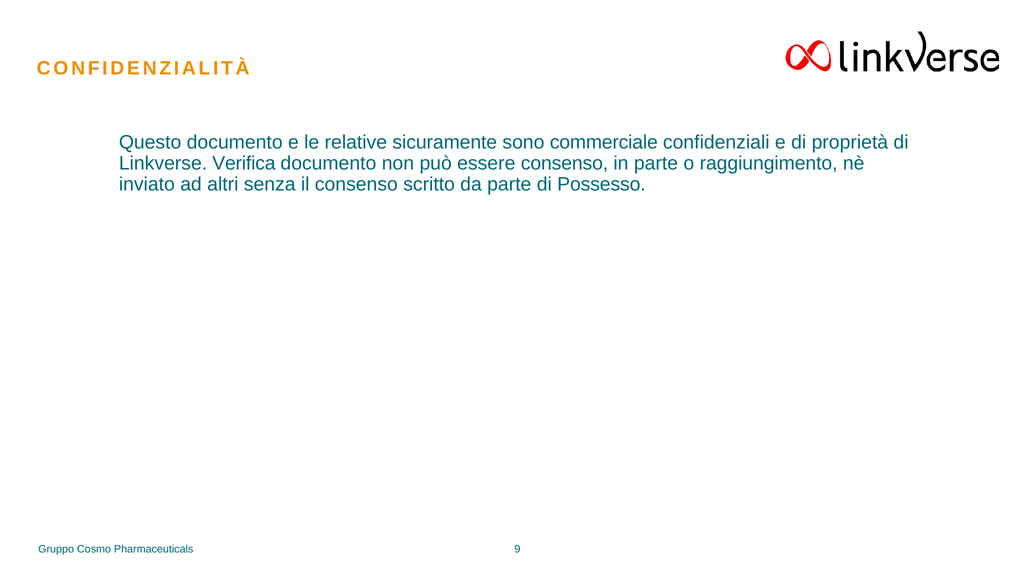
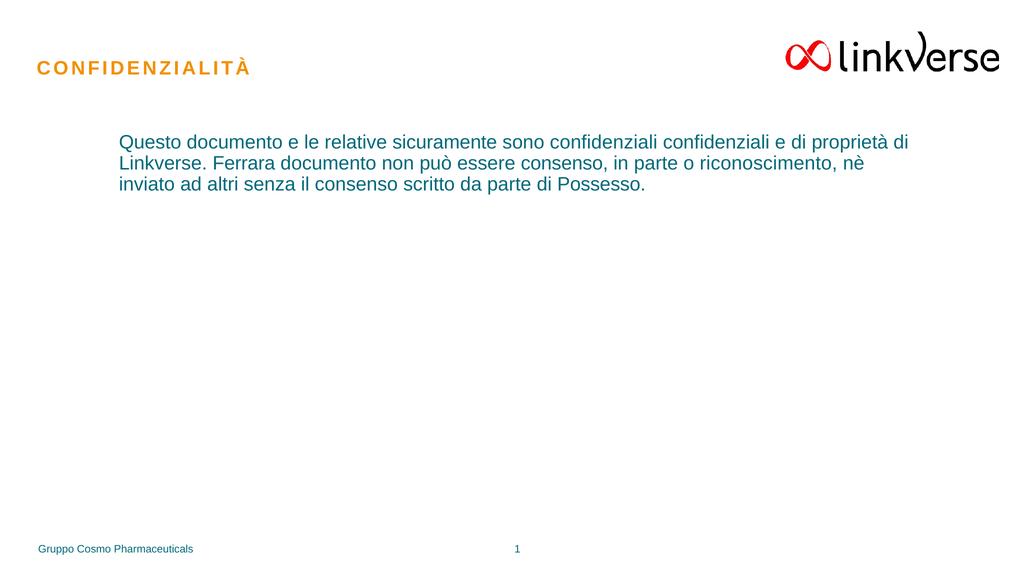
sono commerciale: commerciale -> confidenziali (604, 143)
Verifica: Verifica -> Ferrara (244, 164)
raggiungimento: raggiungimento -> riconoscimento (768, 164)
9: 9 -> 1 (517, 549)
